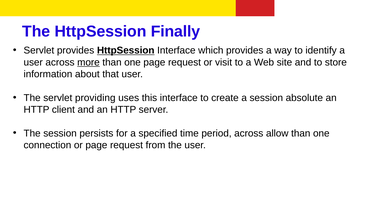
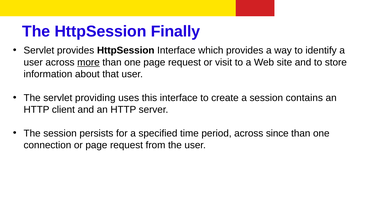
HttpSession underline: present -> none (126, 51)
absolute: absolute -> contains (304, 98)
allow: allow -> since (277, 133)
